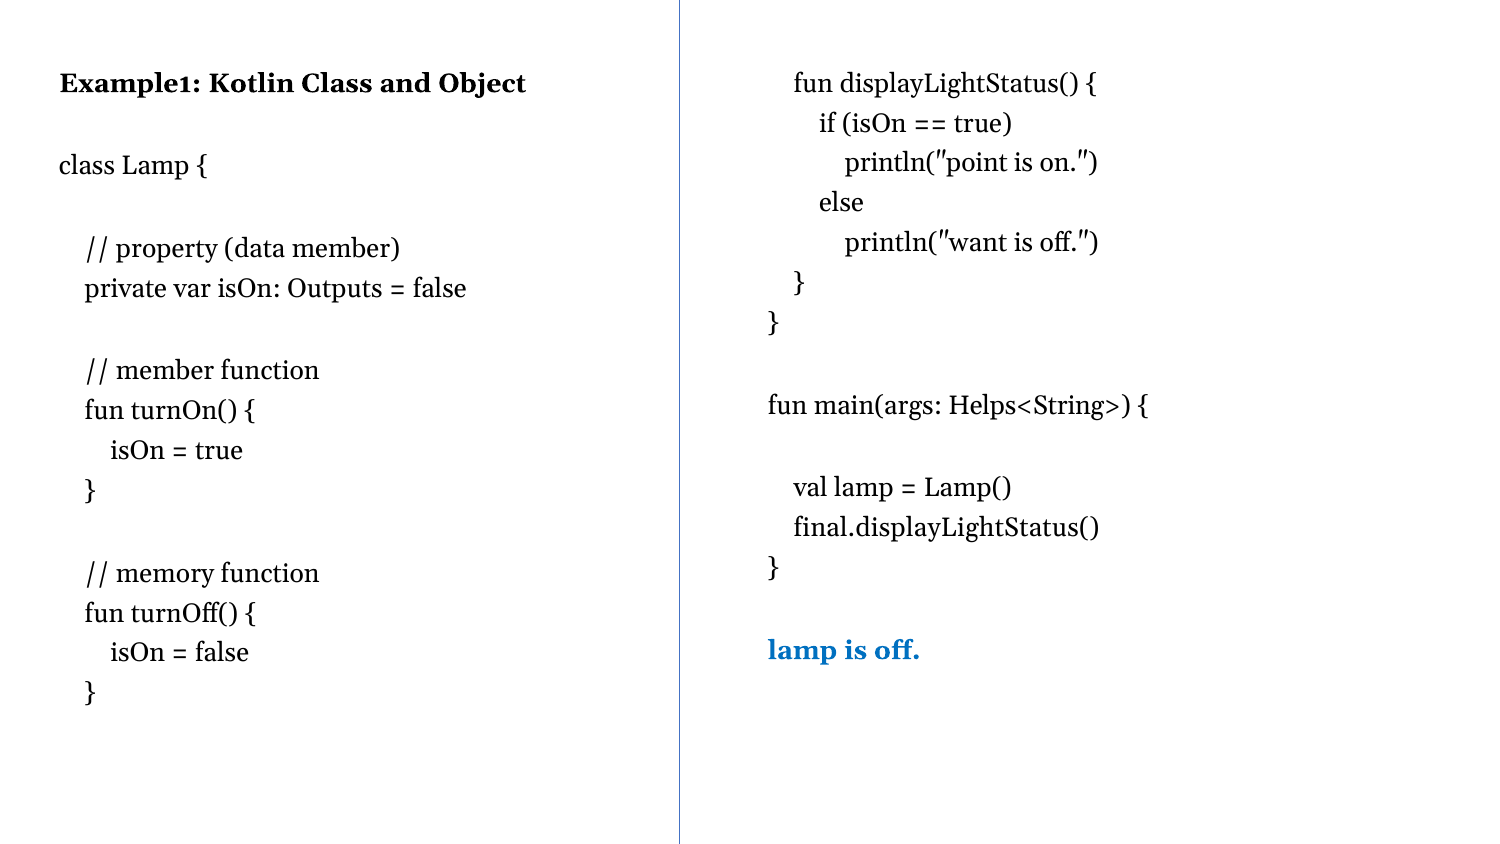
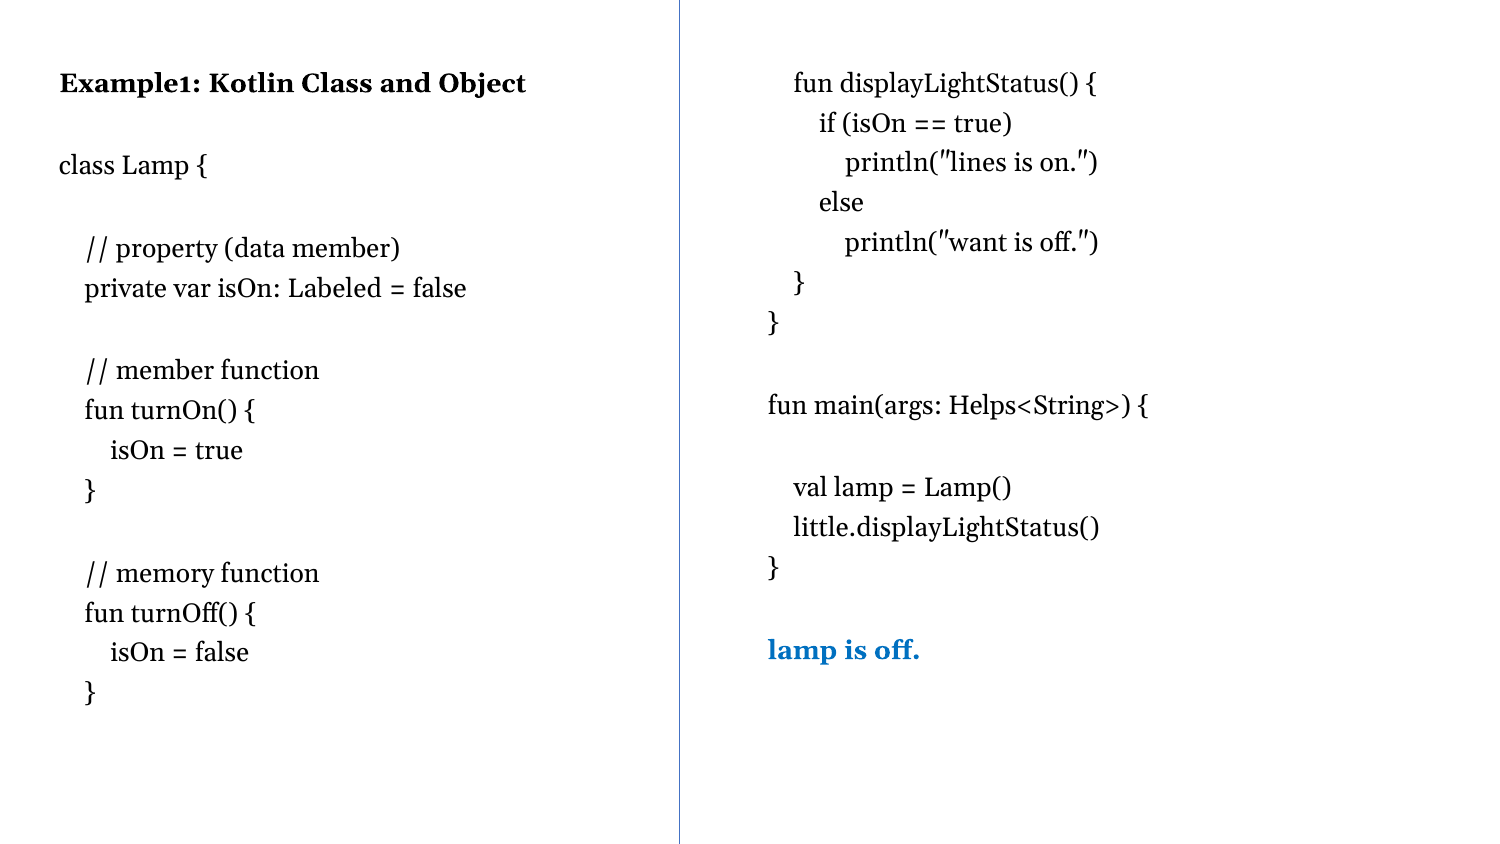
println("point: println("point -> println("lines (926, 163)
Outputs: Outputs -> Labeled (335, 288)
final.displayLightStatus(: final.displayLightStatus( -> little.displayLightStatus( (947, 528)
